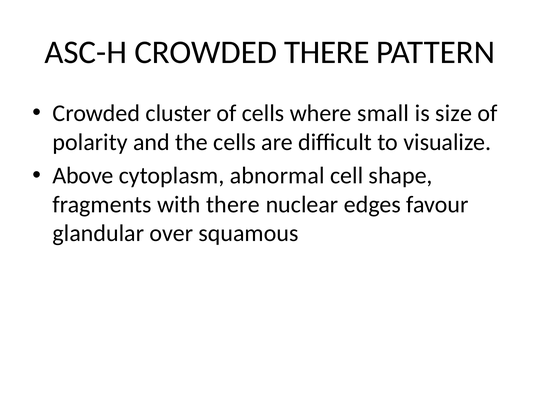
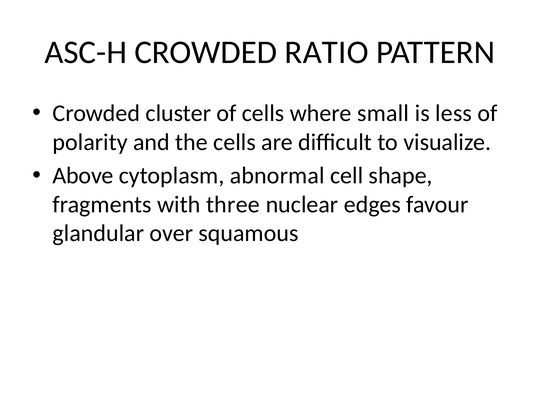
CROWDED THERE: THERE -> RATIO (327, 52)
size: size -> less (454, 113)
with there: there -> three (233, 205)
